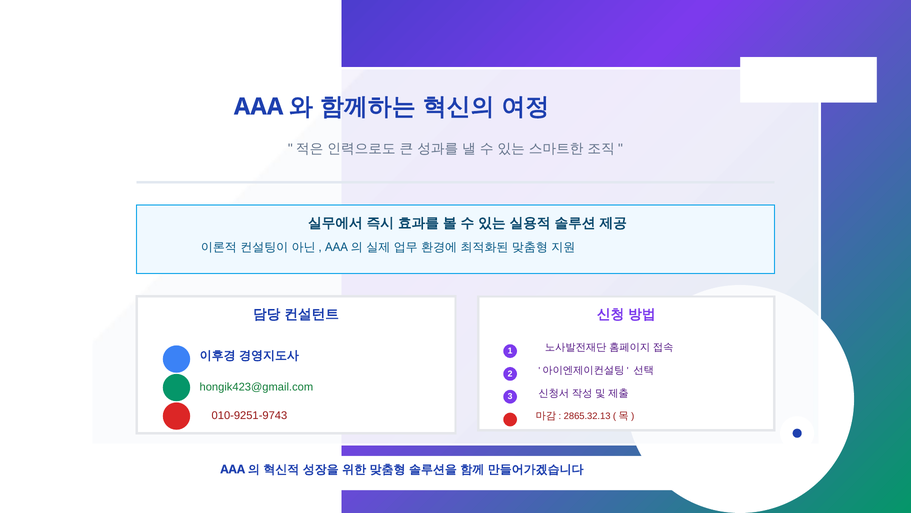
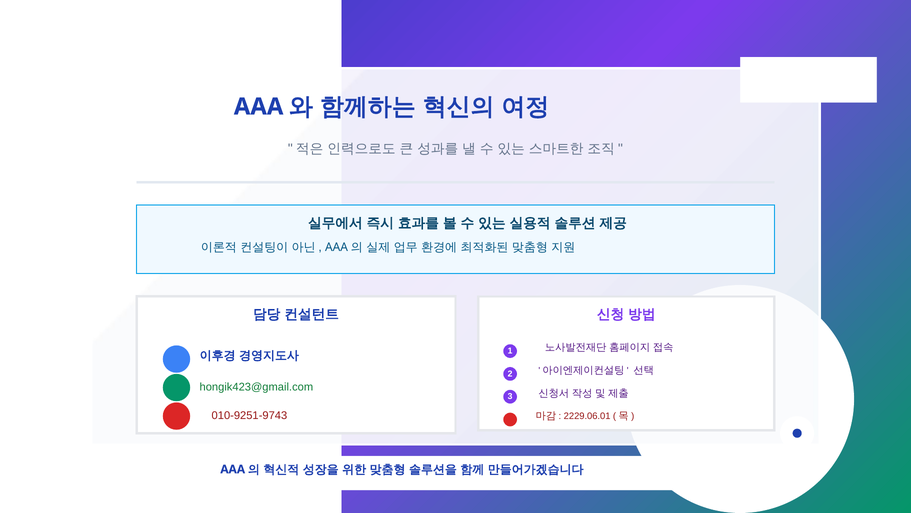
2865.32.13: 2865.32.13 -> 2229.06.01 (587, 416)
